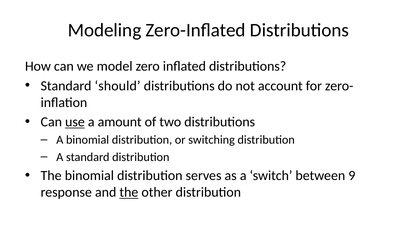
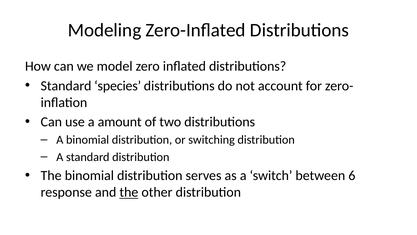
should: should -> species (118, 86)
use underline: present -> none (75, 122)
9: 9 -> 6 (352, 175)
